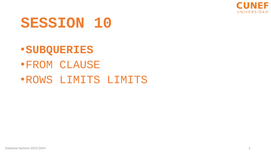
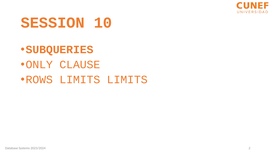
FROM: FROM -> ONLY (39, 65)
